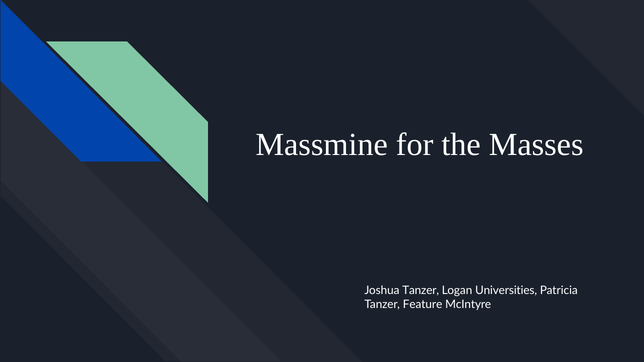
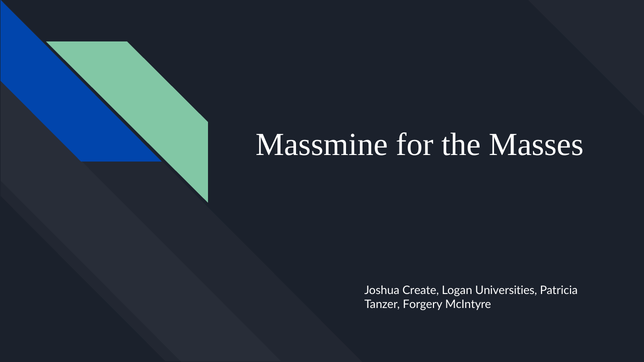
Joshua Tanzer: Tanzer -> Create (421, 291)
Feature: Feature -> Forgery (423, 305)
